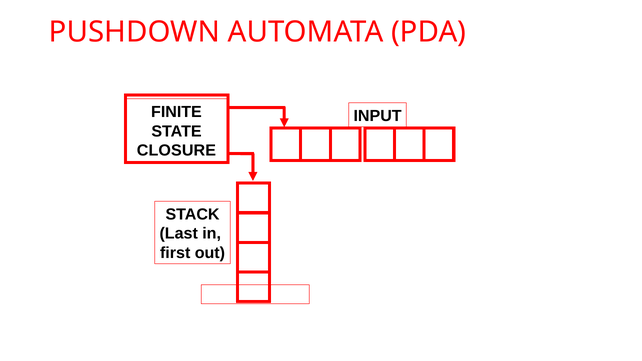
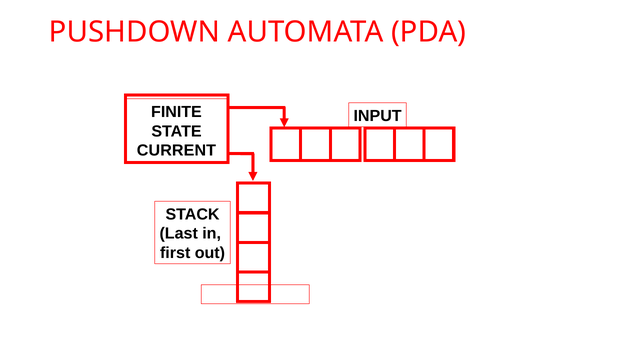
CLOSURE: CLOSURE -> CURRENT (176, 151)
